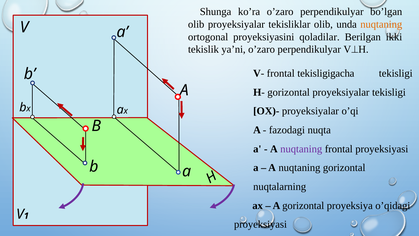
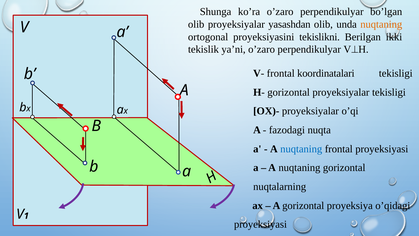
tekisliklar: tekisliklar -> yasashdan (289, 24)
qoladilar: qoladilar -> tekislikni (320, 37)
tekisligigacha: tekisligigacha -> koordinatalari (326, 73)
nuqtaning colour: purple -> blue (301, 149)
